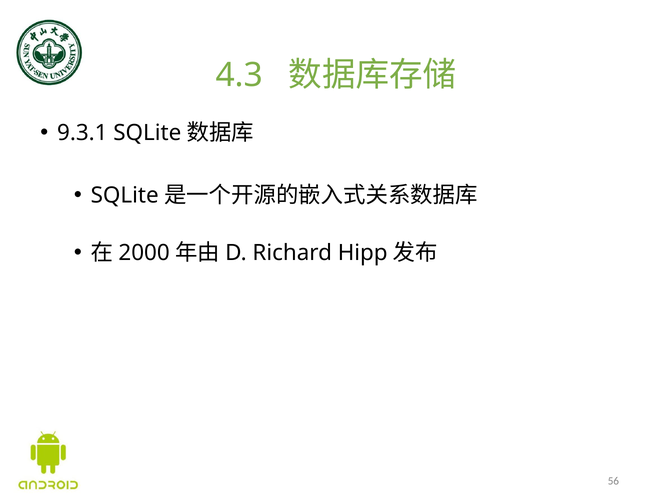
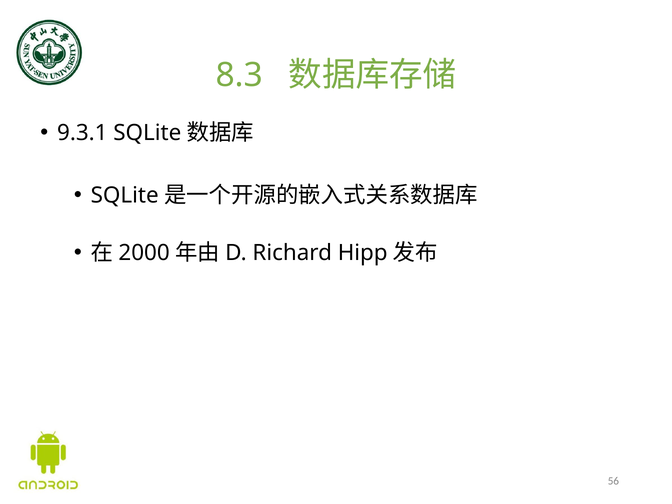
4.3: 4.3 -> 8.3 (239, 75)
